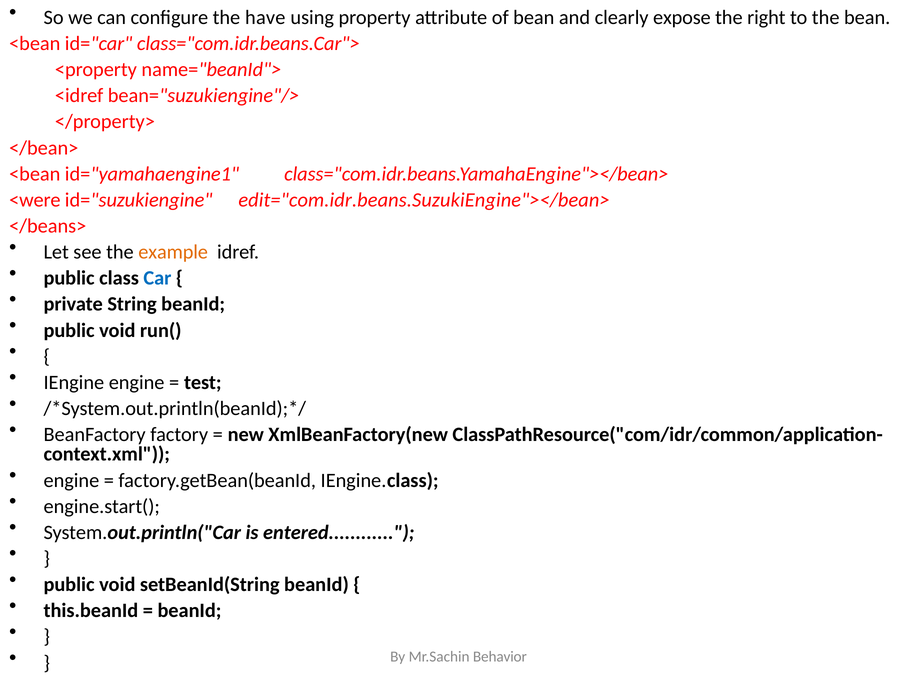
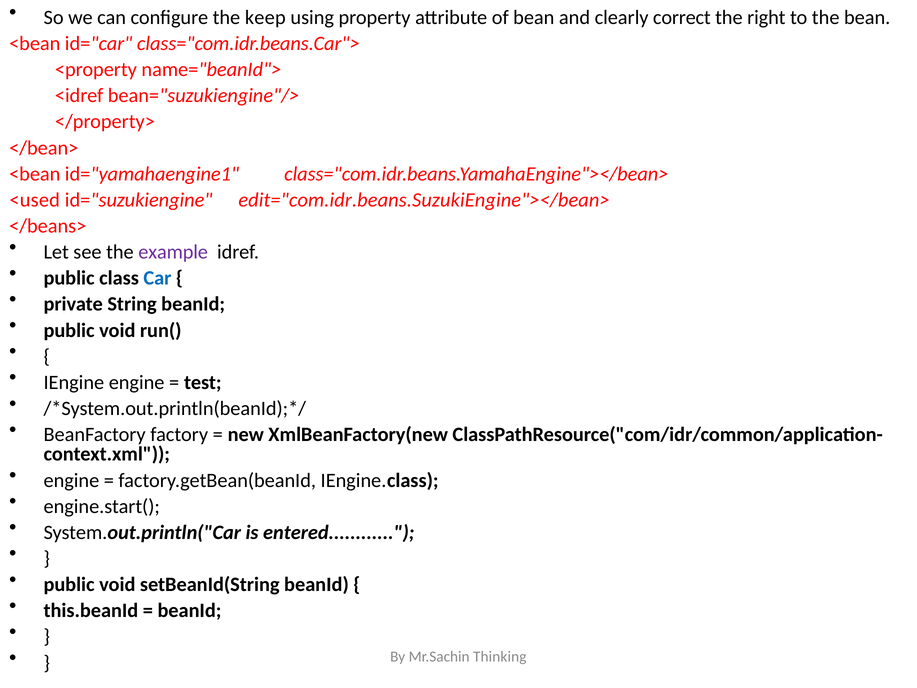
have: have -> keep (265, 17)
expose: expose -> correct (682, 17)
<were: <were -> <used (35, 200)
example colour: orange -> purple (173, 252)
Behavior: Behavior -> Thinking (500, 657)
